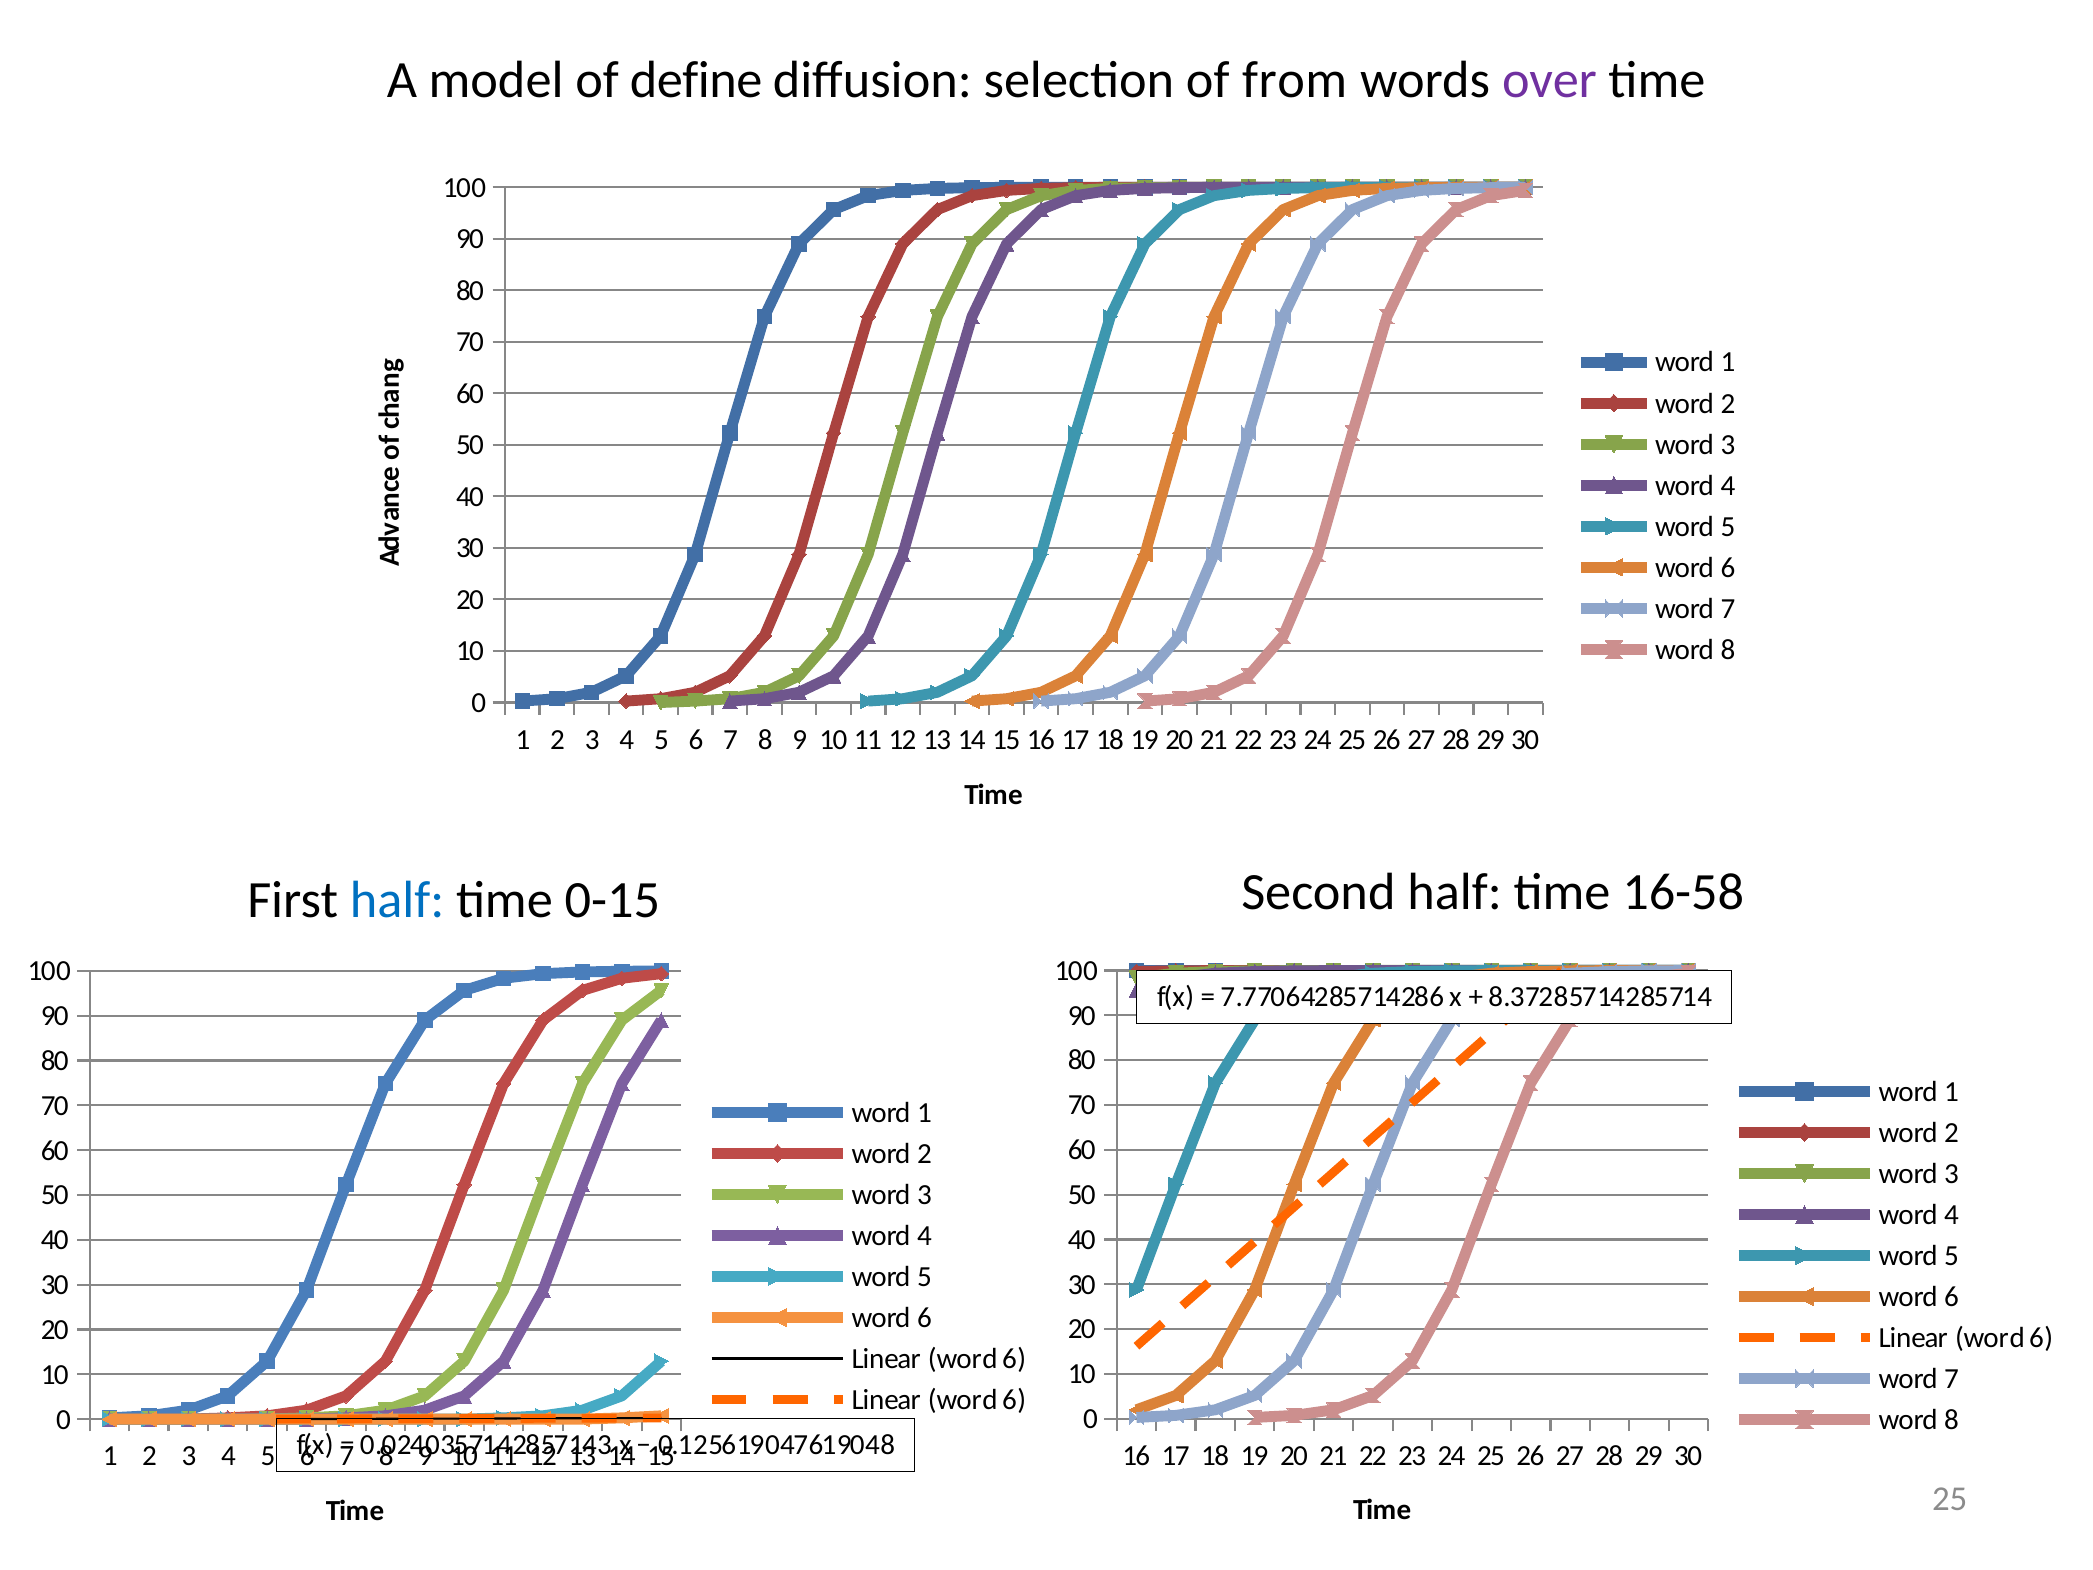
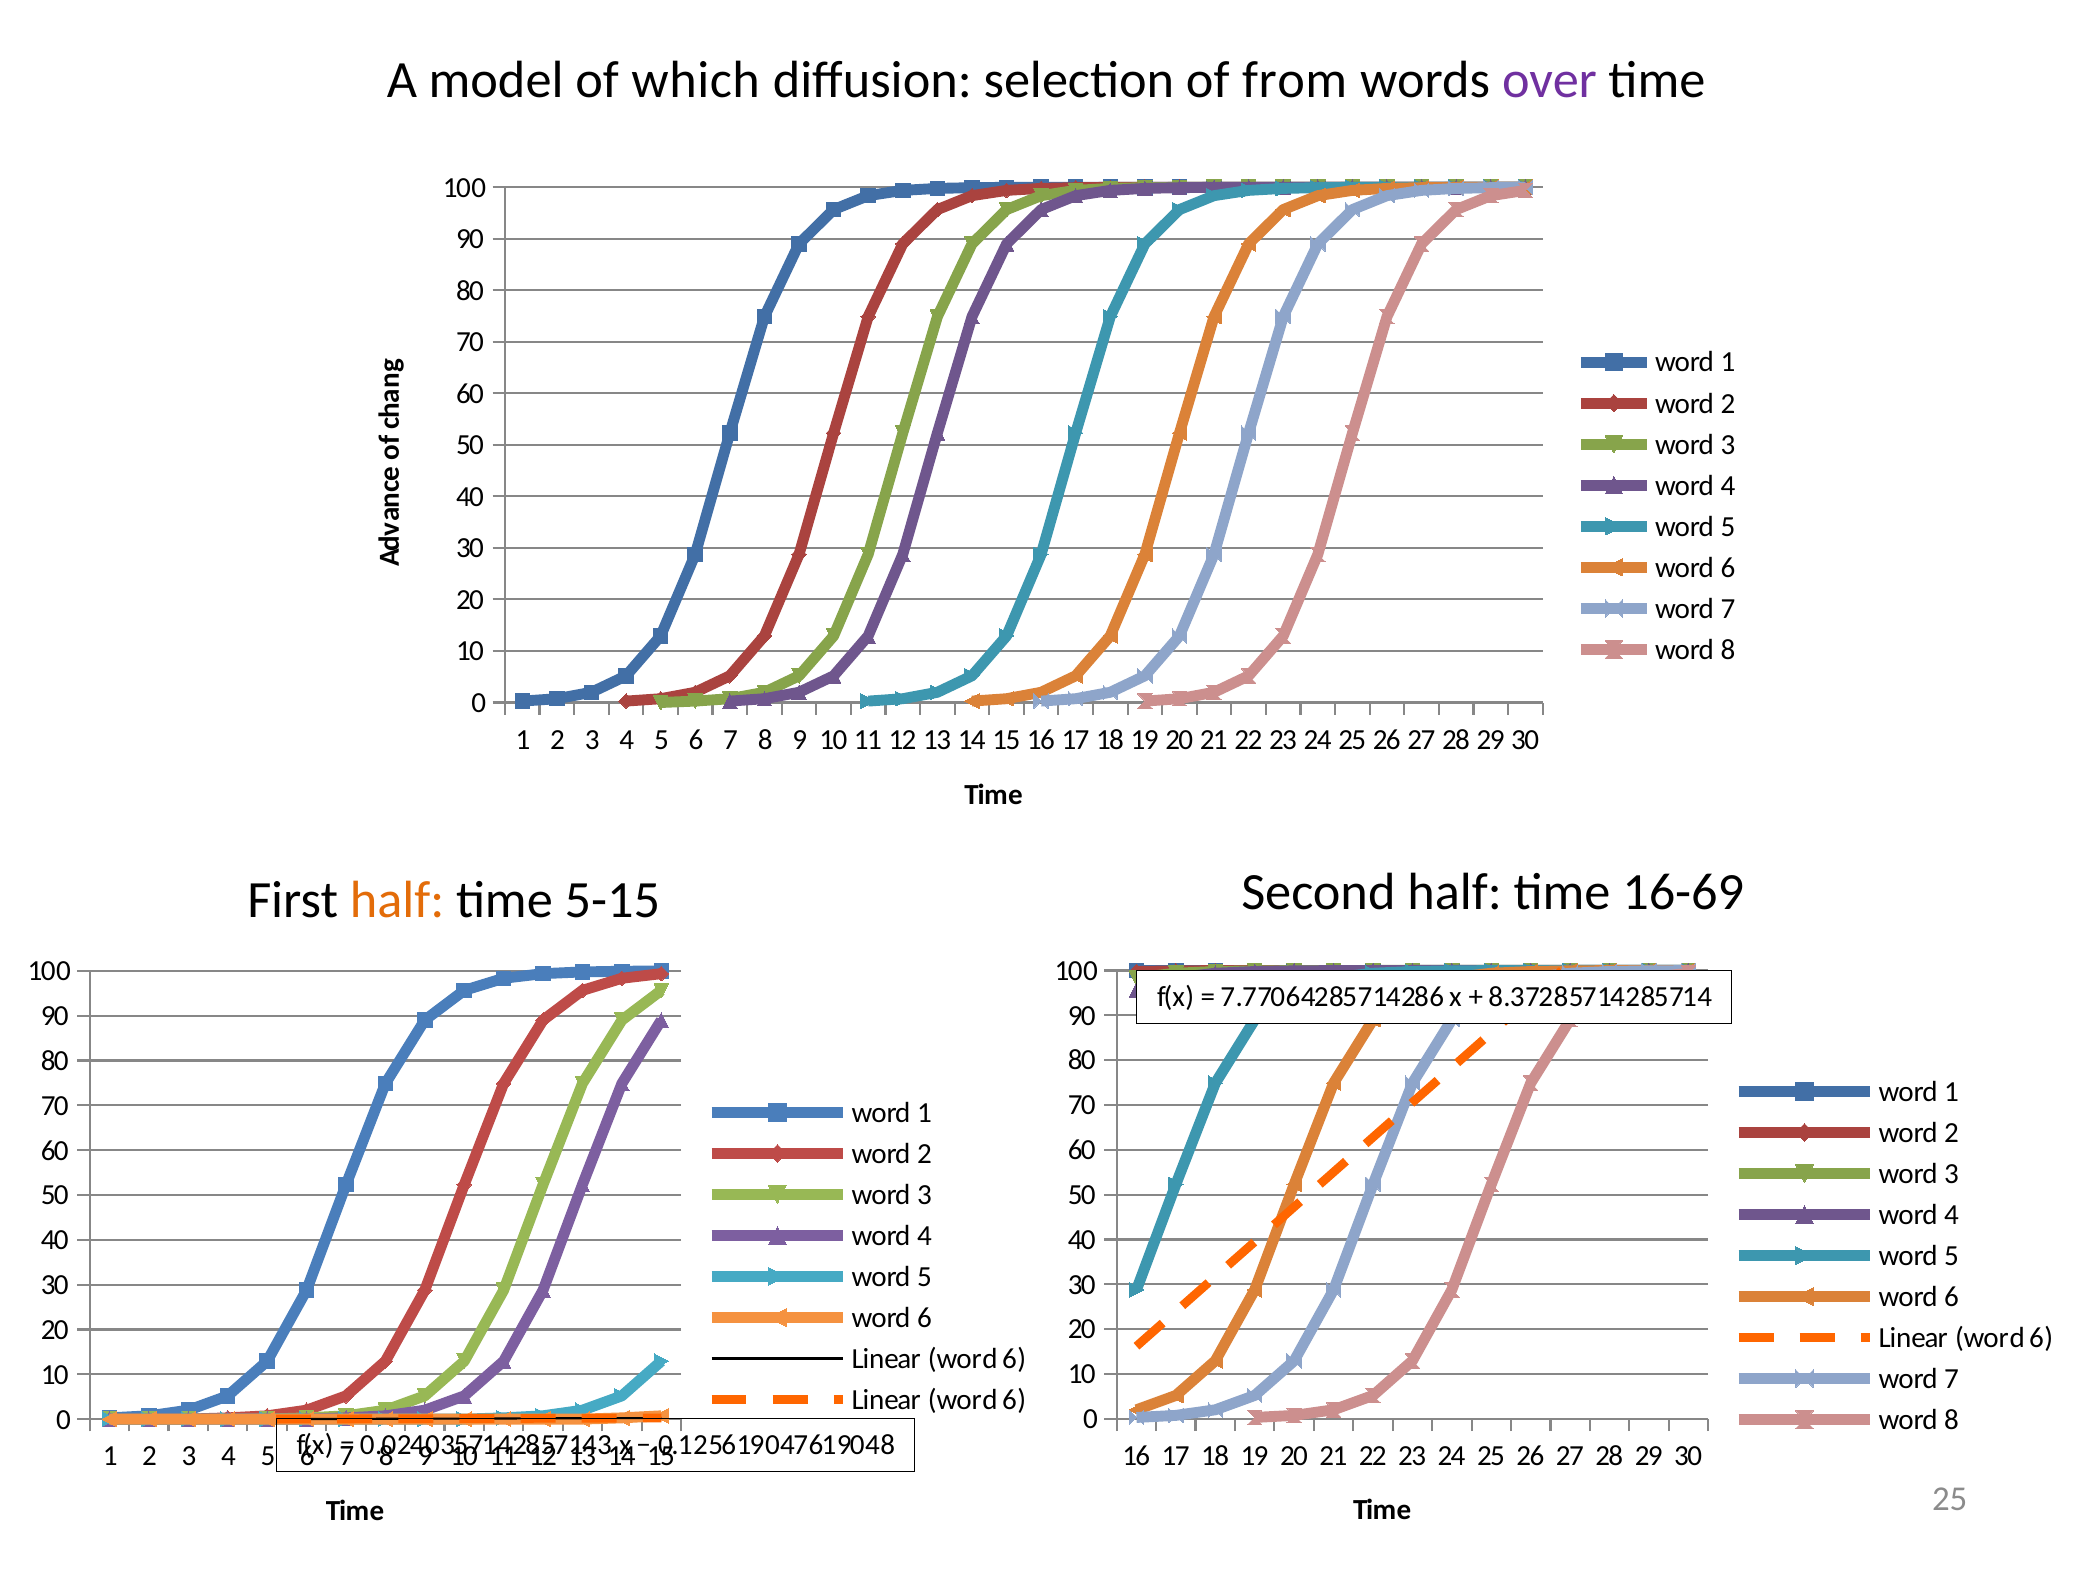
define: define -> which (696, 80)
half colour: blue -> orange (397, 900)
0-15: 0-15 -> 5-15 (612, 900)
16-58: 16-58 -> 16-69 (1683, 893)
